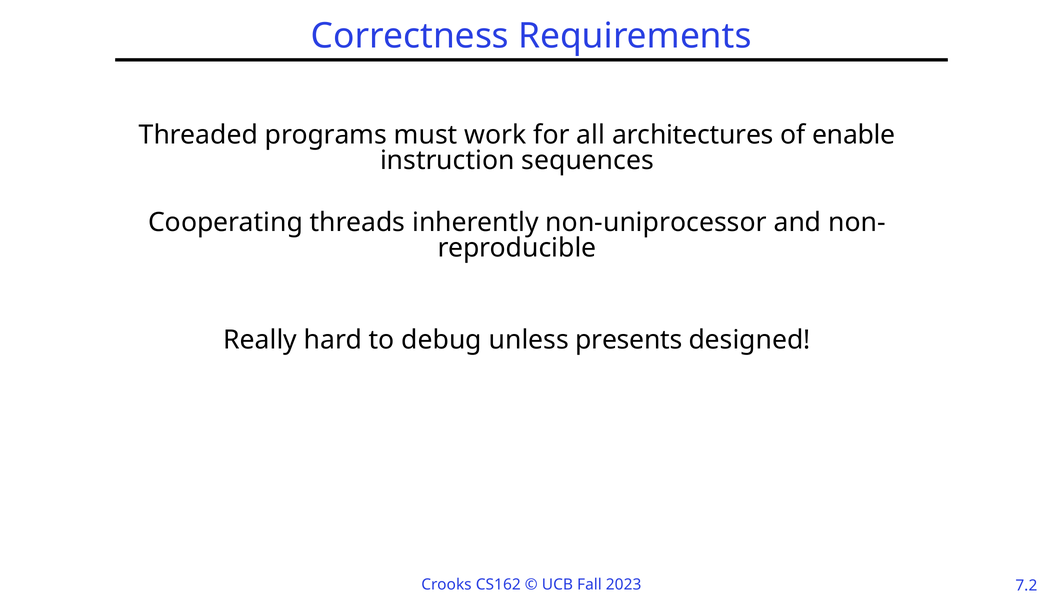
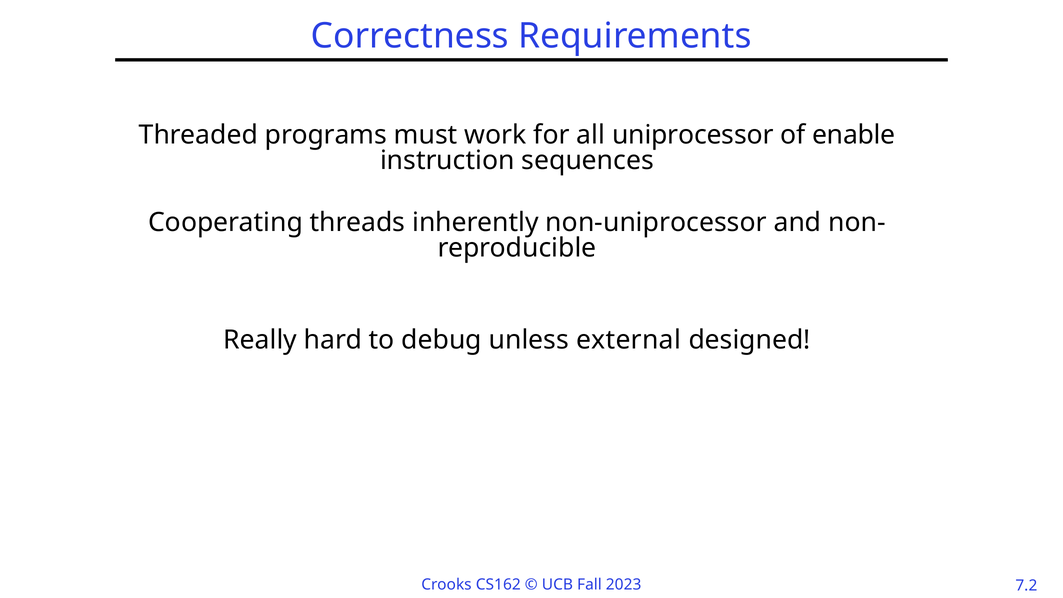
architectures: architectures -> uniprocessor (693, 135)
presents: presents -> external (629, 340)
